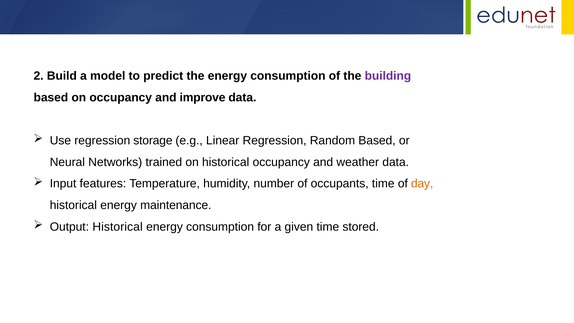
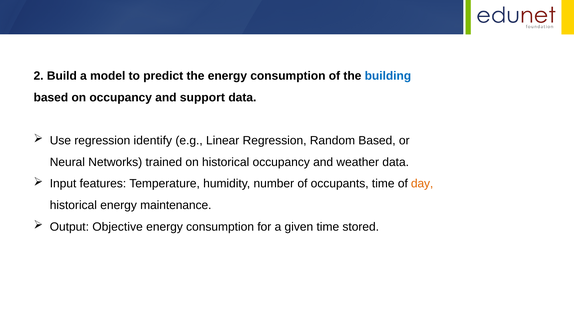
building colour: purple -> blue (388, 76)
improve: improve -> support (202, 97)
storage: storage -> identify (153, 141)
Output Historical: Historical -> Objective (118, 227)
